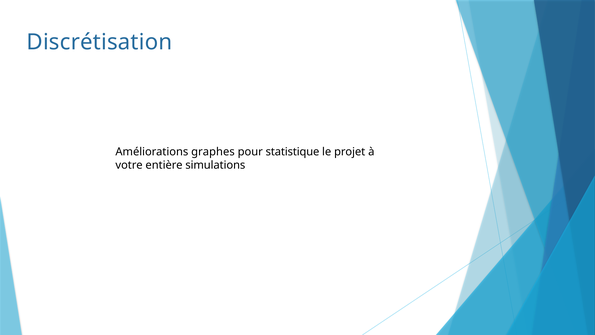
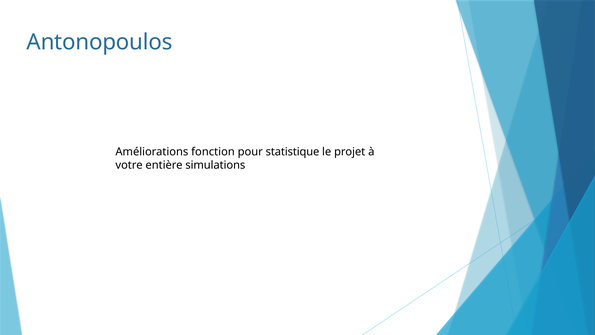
Discrétisation: Discrétisation -> Antonopoulos (100, 42)
graphes: graphes -> fonction (213, 152)
